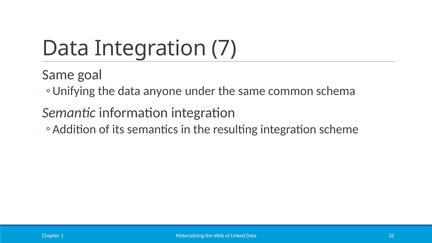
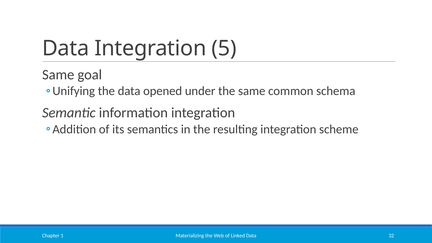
7: 7 -> 5 (224, 48)
anyone: anyone -> opened (163, 91)
